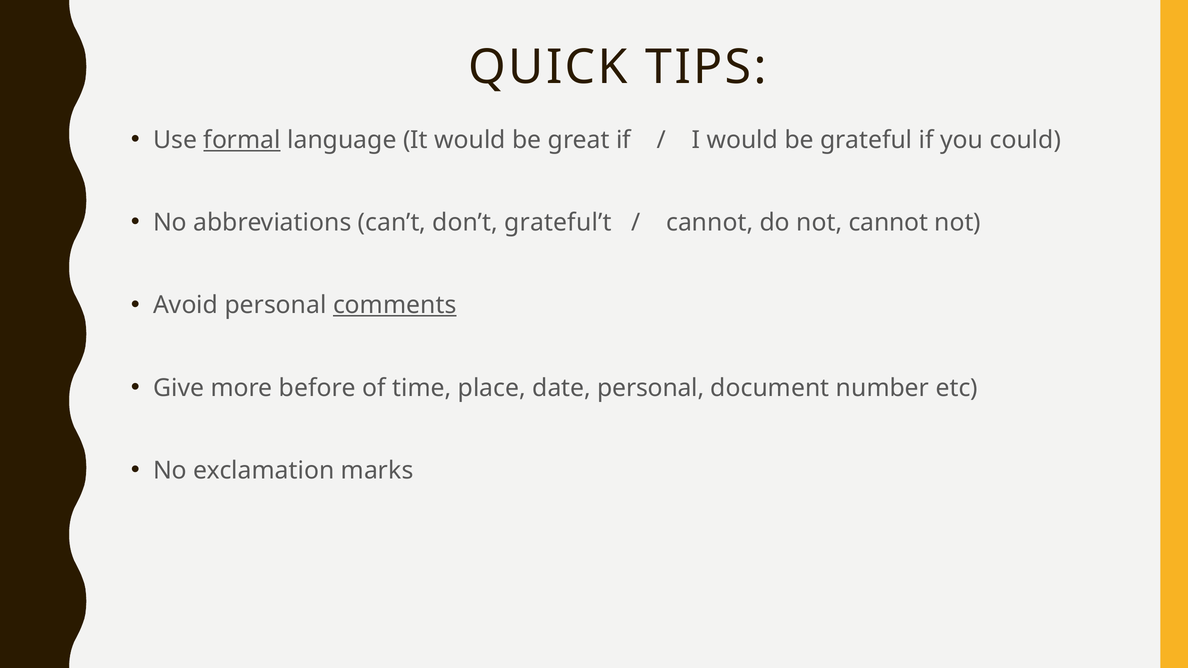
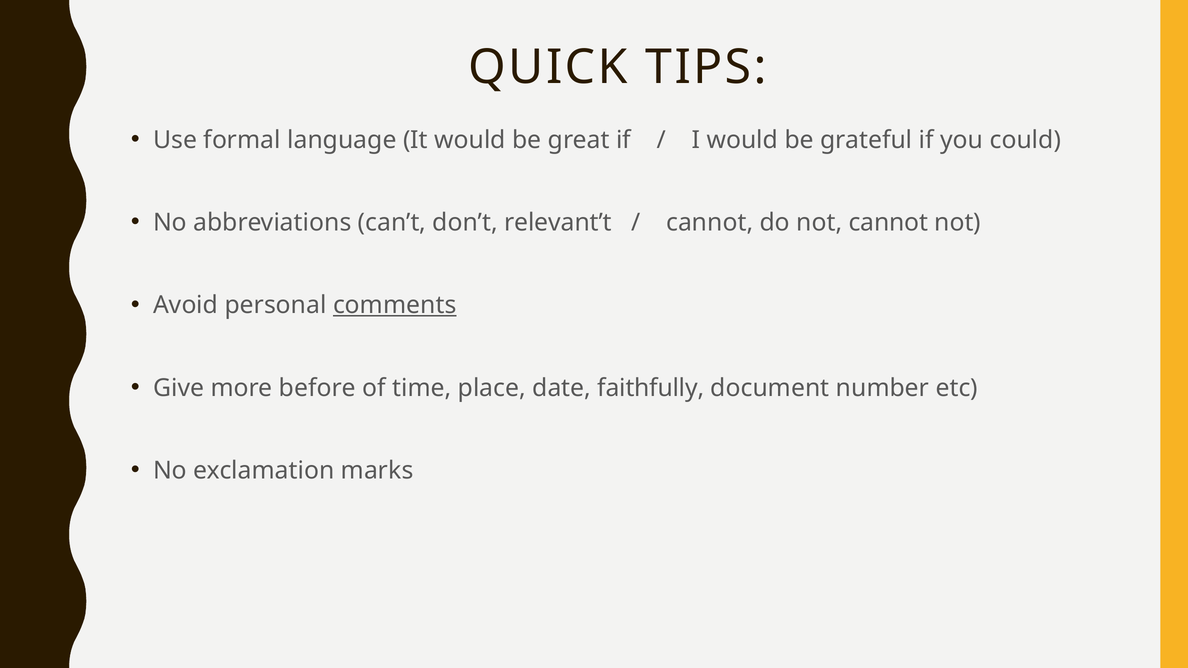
formal underline: present -> none (242, 140)
grateful’t: grateful’t -> relevant’t (558, 223)
date personal: personal -> faithfully (651, 388)
